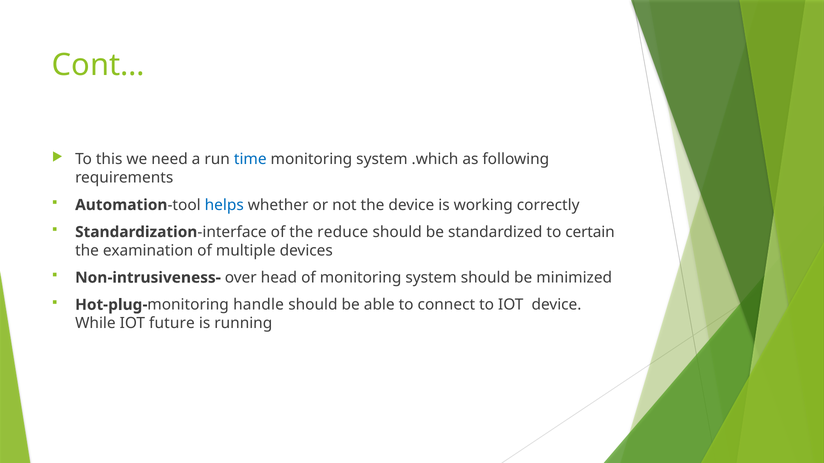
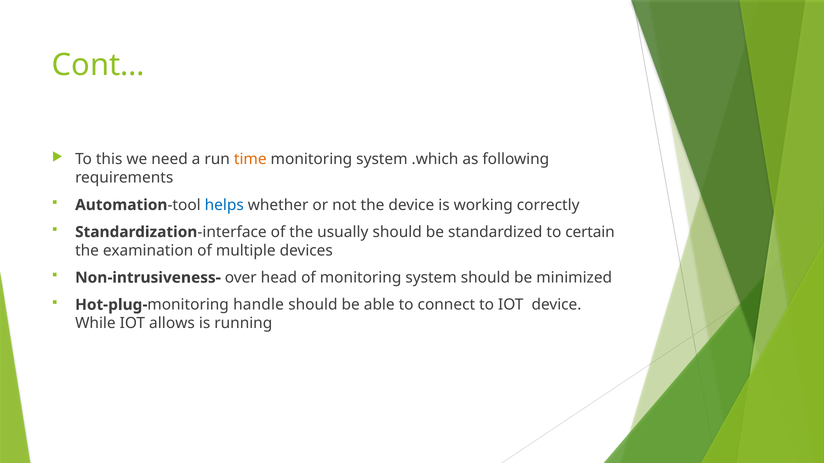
time colour: blue -> orange (250, 159)
reduce: reduce -> usually (343, 232)
future: future -> allows (172, 324)
